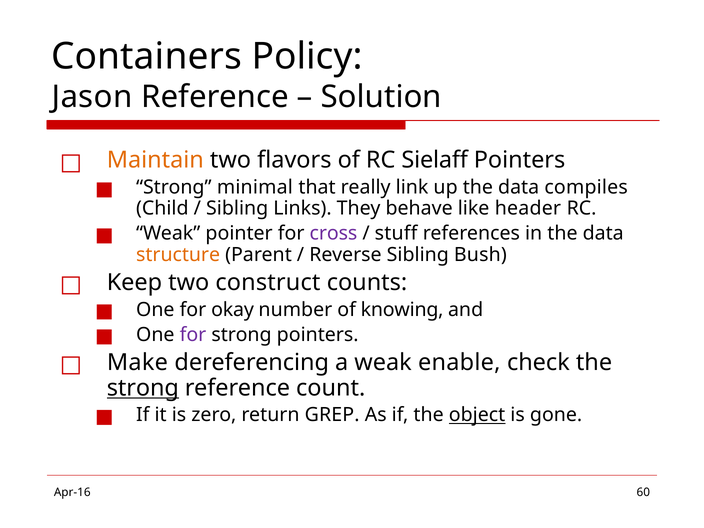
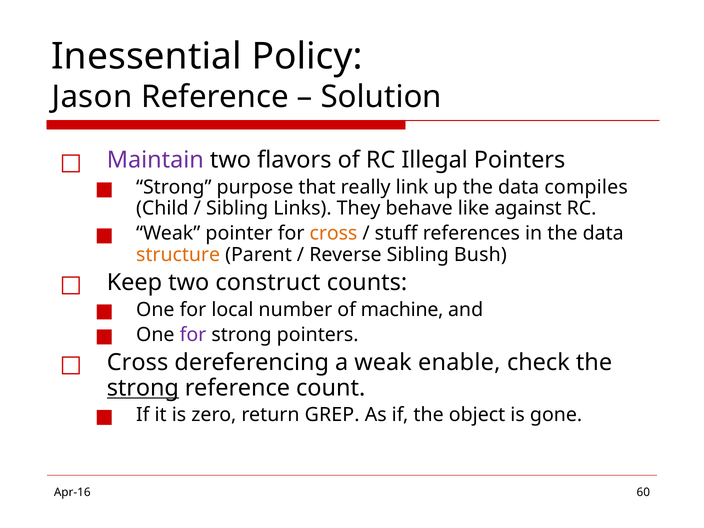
Containers: Containers -> Inessential (147, 56)
Maintain colour: orange -> purple (155, 160)
Sielaff: Sielaff -> Illegal (435, 160)
minimal: minimal -> purpose (255, 187)
header: header -> against (528, 208)
cross colour: purple -> orange (333, 233)
okay: okay -> local (232, 310)
knowing: knowing -> machine (402, 310)
Make: Make -> Cross (138, 363)
object underline: present -> none (477, 415)
